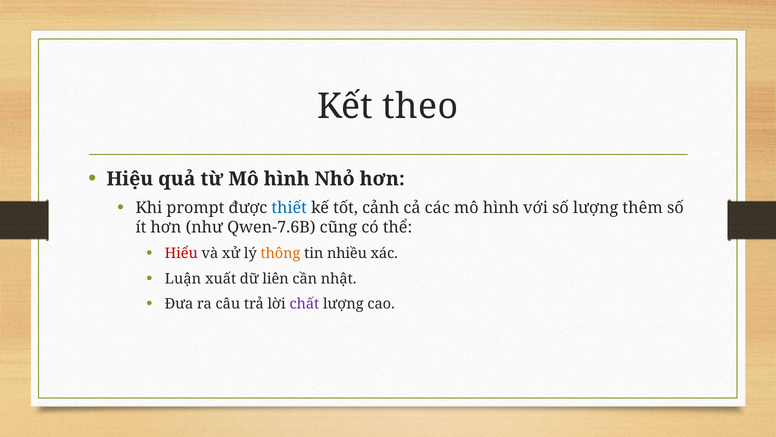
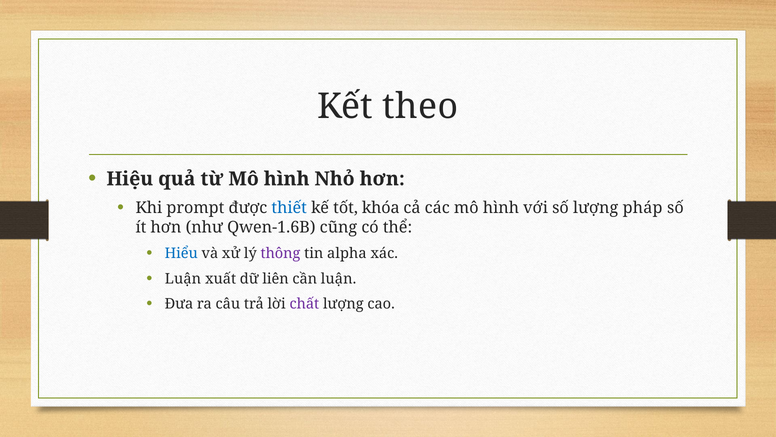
cảnh: cảnh -> khóa (381, 208)
thêm: thêm -> pháp (643, 208)
Qwen-7.6B: Qwen-7.6B -> Qwen-1.6B (271, 227)
Hiểu colour: red -> blue (181, 253)
thông colour: orange -> purple (280, 253)
nhiều: nhiều -> alpha (347, 253)
cần nhật: nhật -> luận (339, 279)
